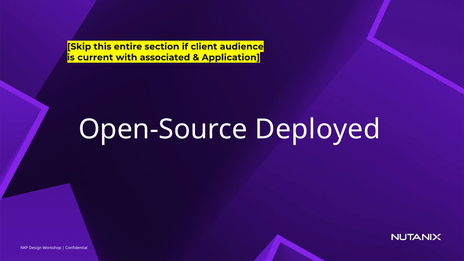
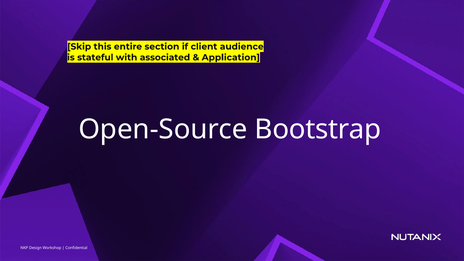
current: current -> stateful (95, 57)
Deployed: Deployed -> Bootstrap (318, 129)
